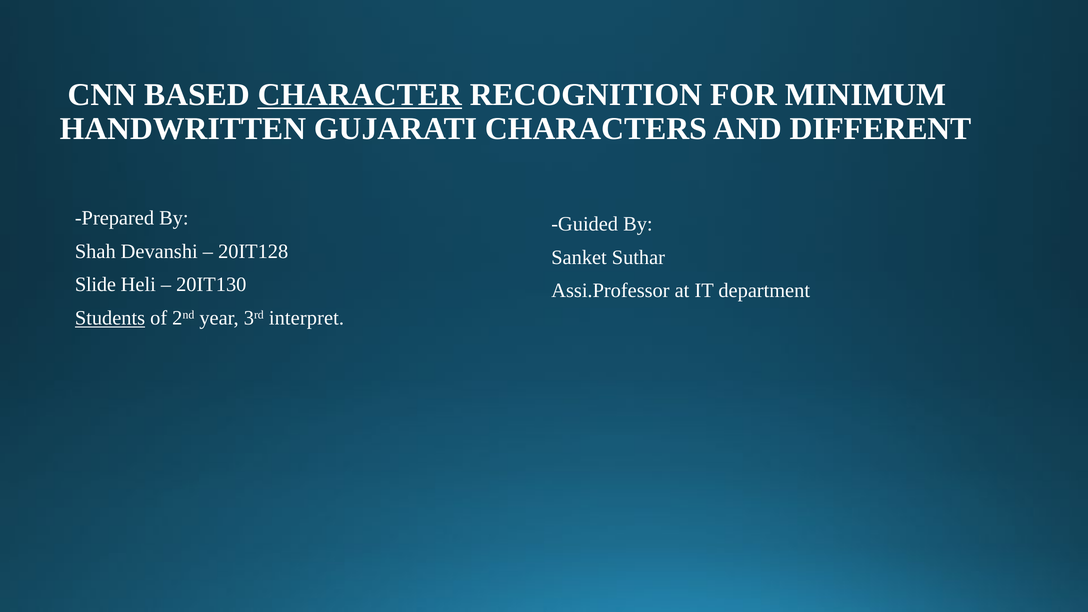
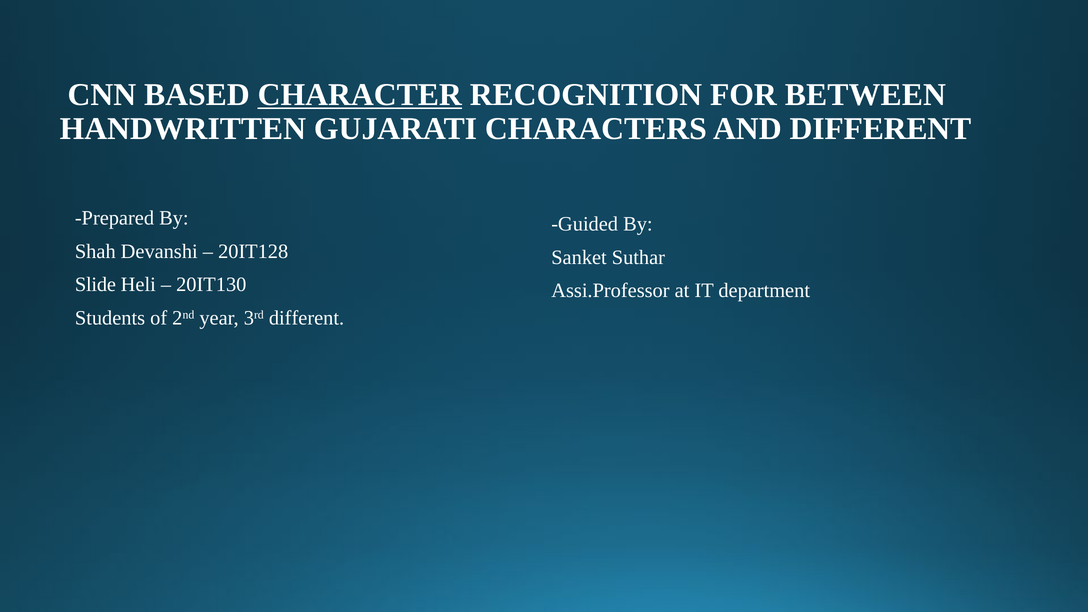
MINIMUM: MINIMUM -> BETWEEN (865, 95)
Students underline: present -> none (110, 318)
3rd interpret: interpret -> different (307, 318)
